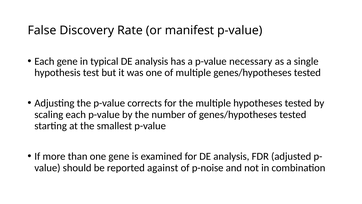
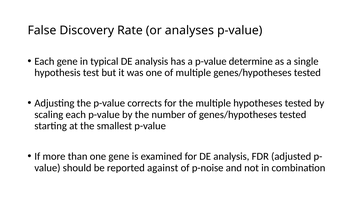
manifest: manifest -> analyses (189, 30)
necessary: necessary -> determine (251, 61)
